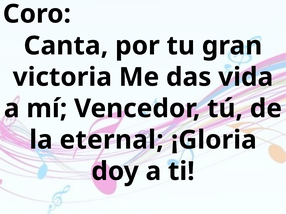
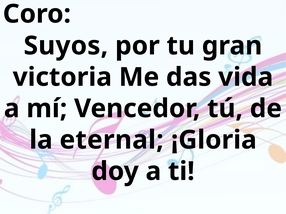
Canta: Canta -> Suyos (66, 46)
